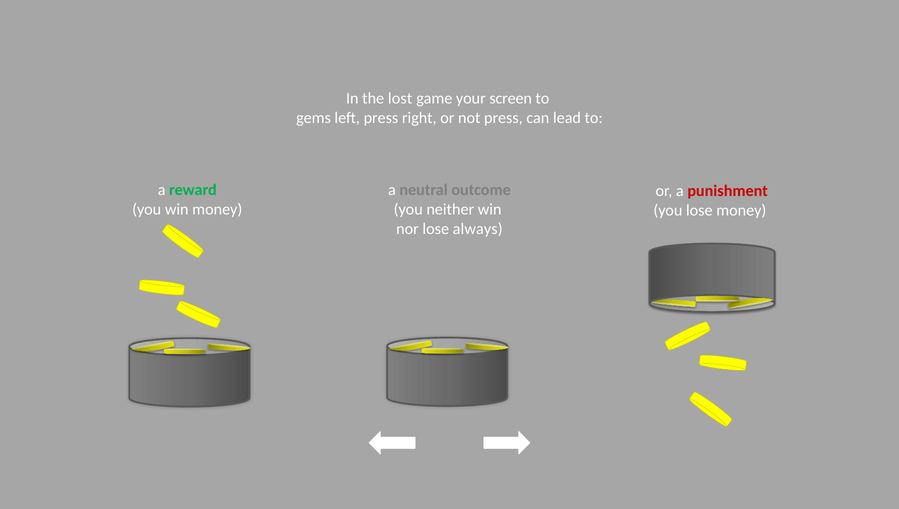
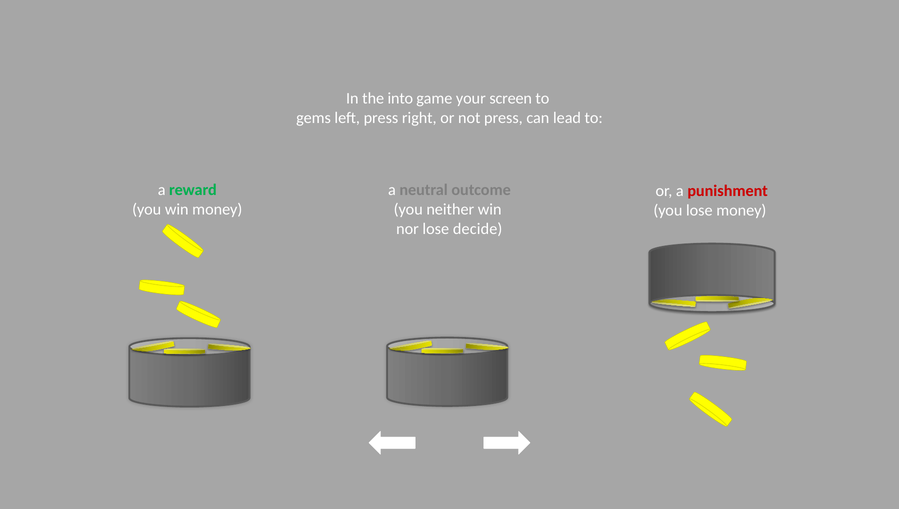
lost: lost -> into (400, 98)
always: always -> decide (478, 229)
